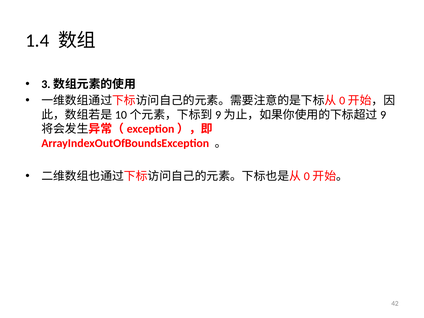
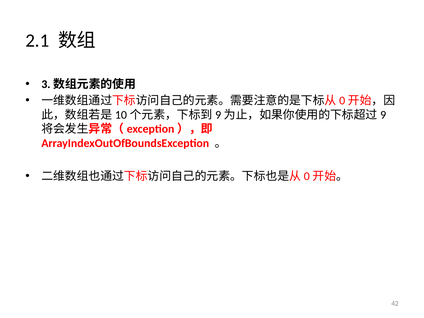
1.4: 1.4 -> 2.1 (37, 41)
